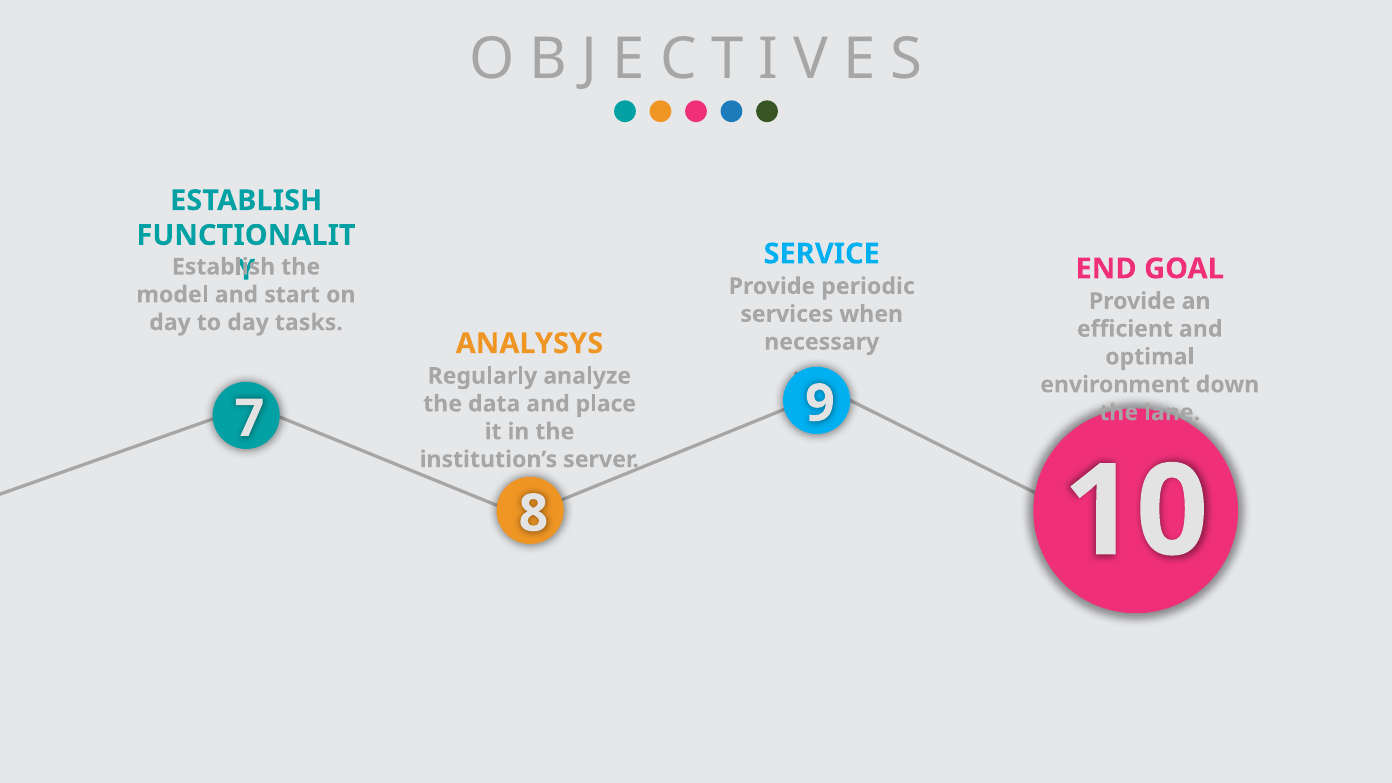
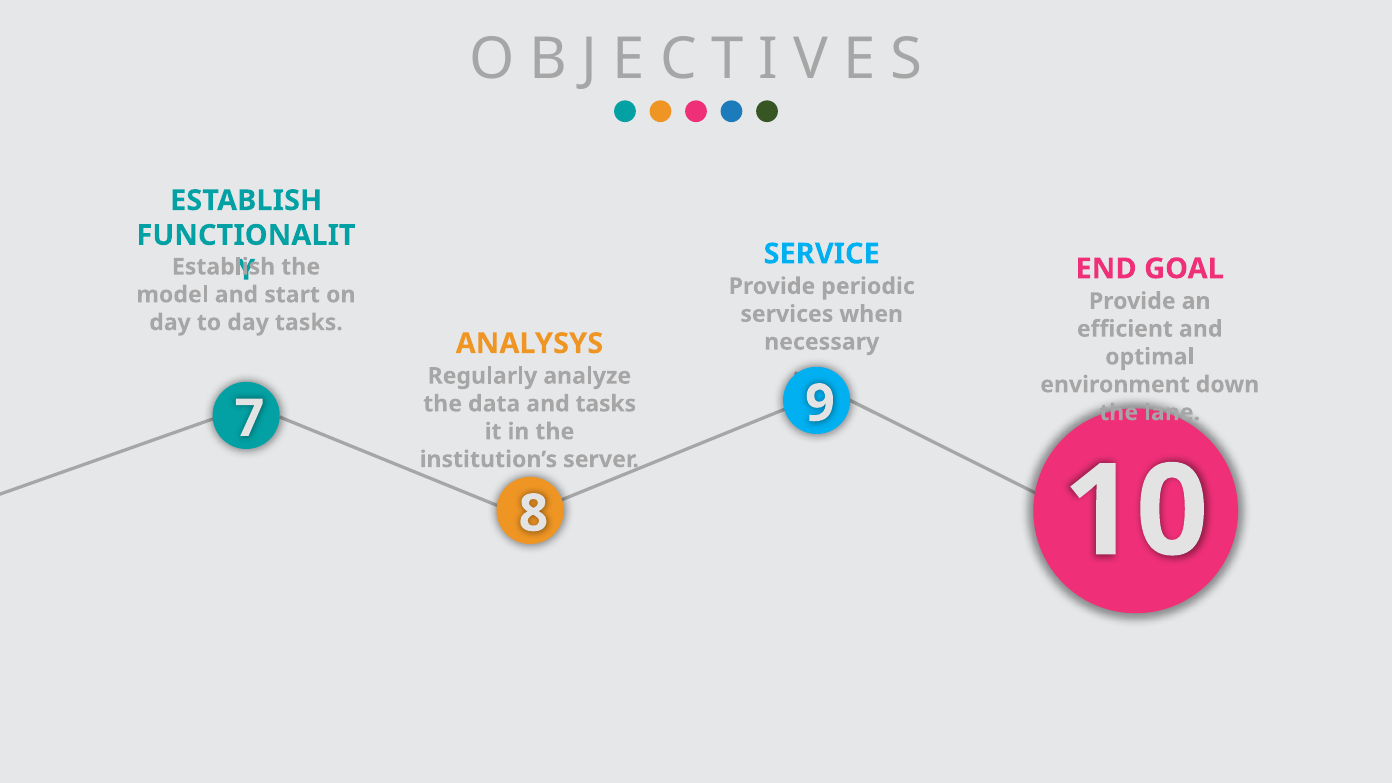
and place: place -> tasks (606, 404)
